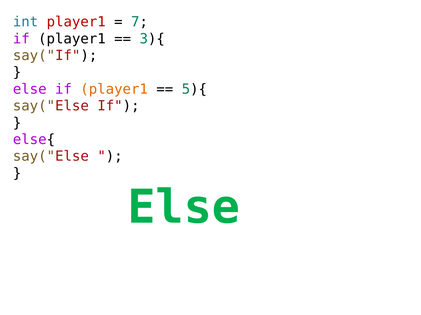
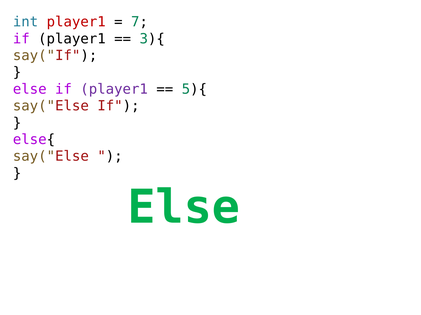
player1 colour: orange -> purple (114, 89)
